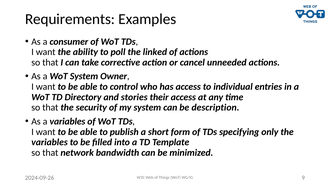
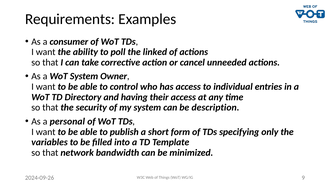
stories: stories -> having (134, 97)
a variables: variables -> personal (67, 121)
